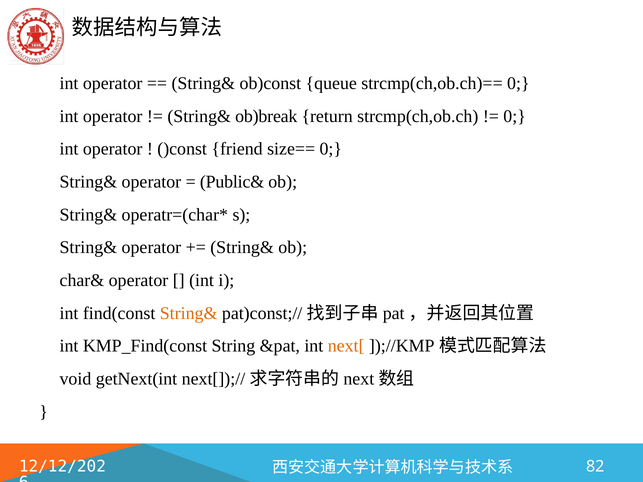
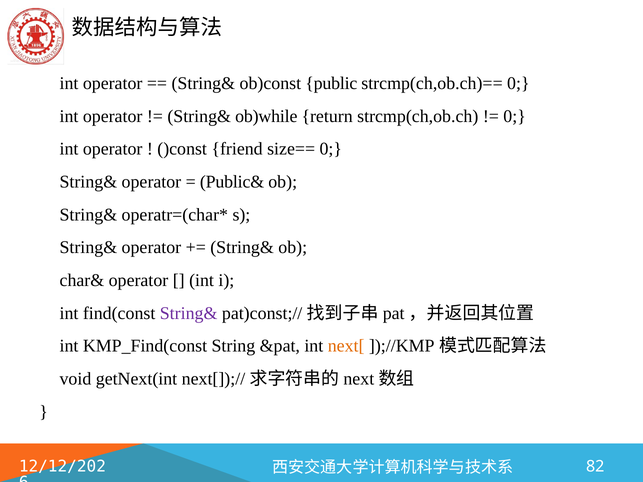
queue: queue -> public (331, 83)
ob)break: ob)break -> ob)while (266, 116)
String& colour: orange -> purple (189, 313)
